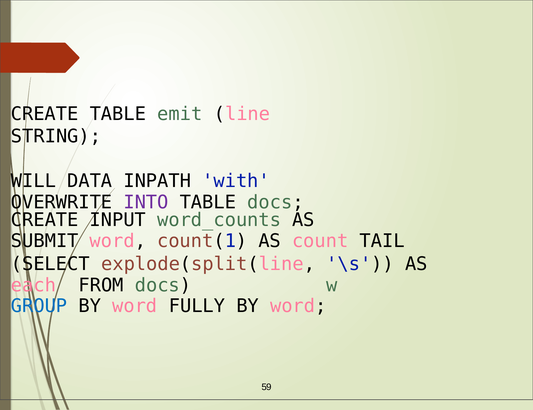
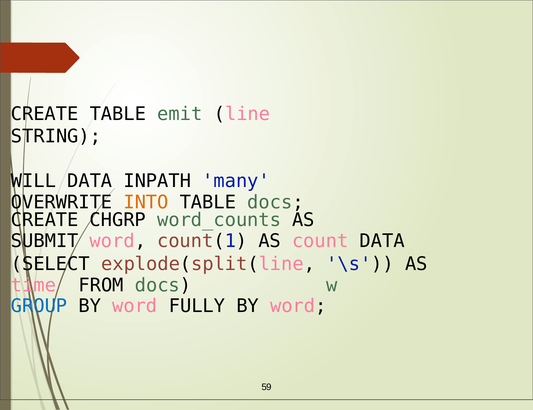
with: with -> many (236, 181)
INTO colour: purple -> orange (146, 202)
INPUT: INPUT -> CHGRP (118, 220)
count TAIL: TAIL -> DATA (382, 241)
each: each -> time (33, 285)
